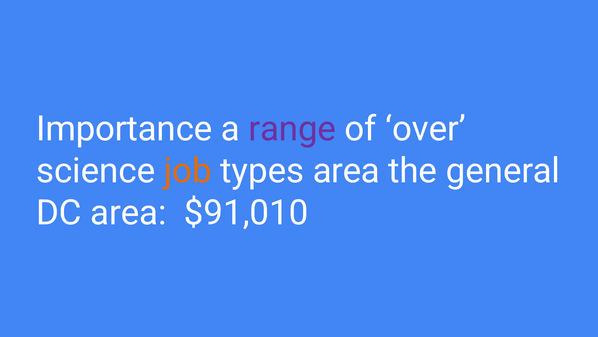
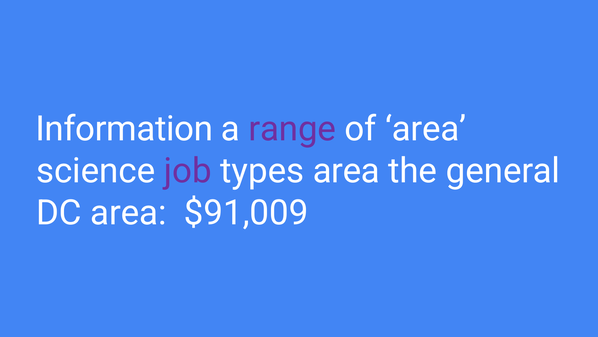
Importance: Importance -> Information (124, 129)
of over: over -> area (426, 129)
job colour: orange -> purple (188, 171)
$91,010: $91,010 -> $91,009 (246, 212)
